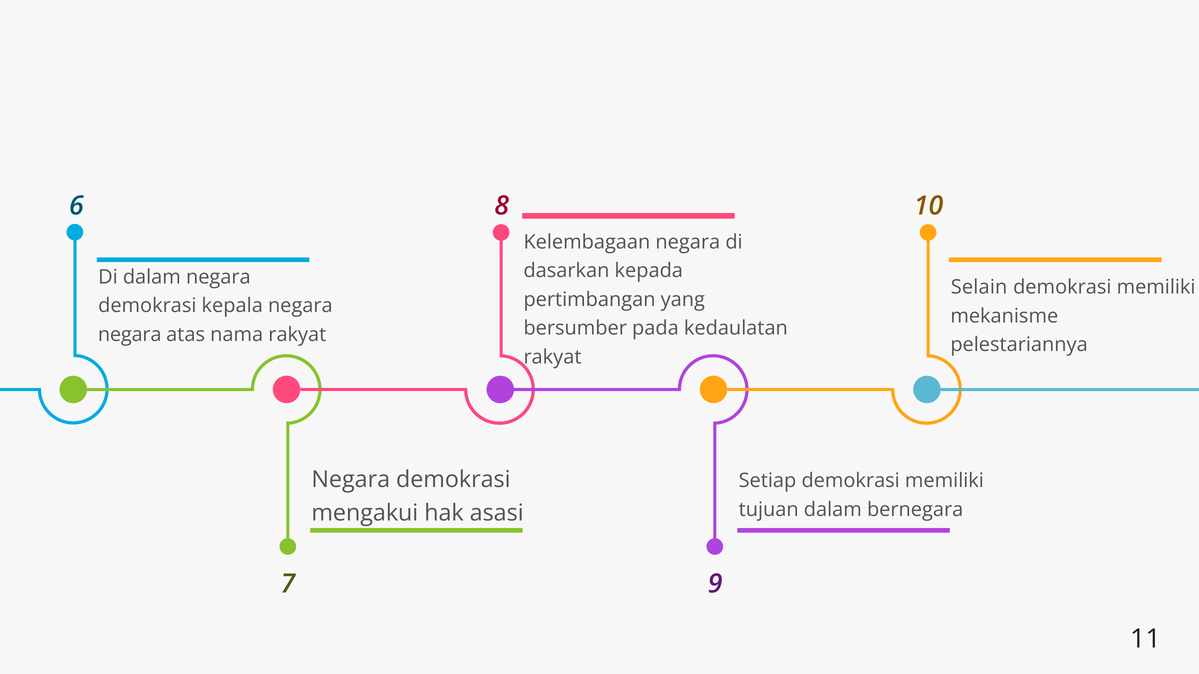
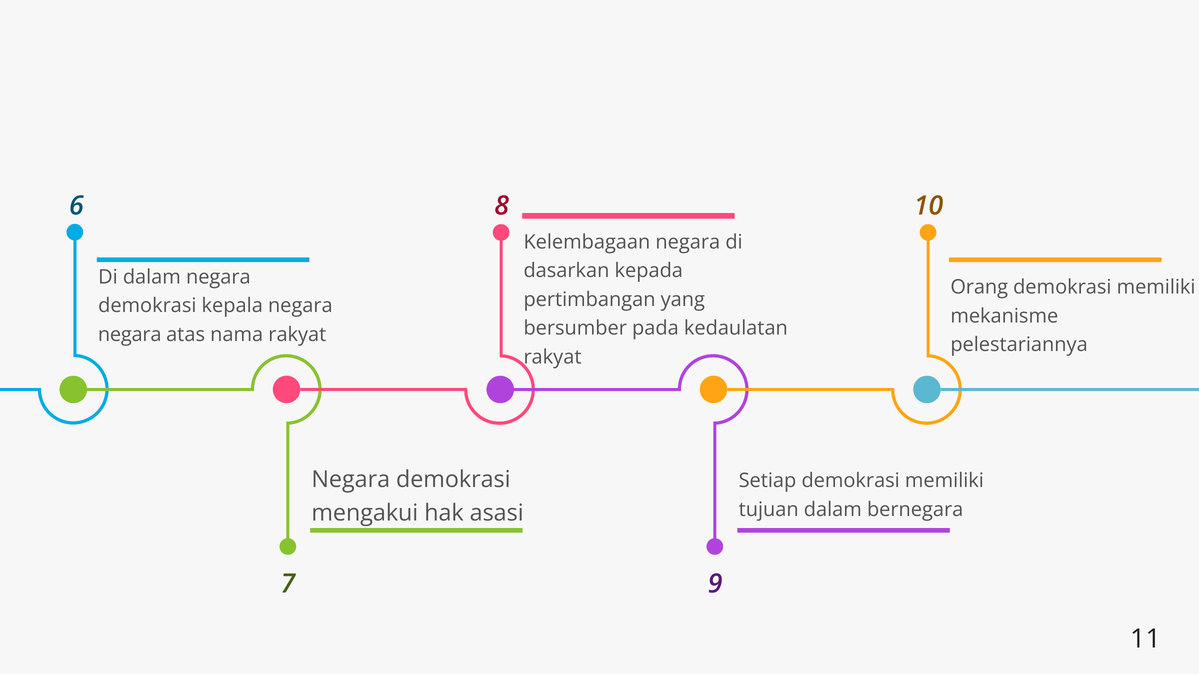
Selain: Selain -> Orang (979, 288)
